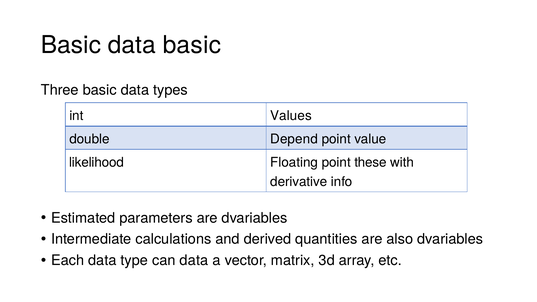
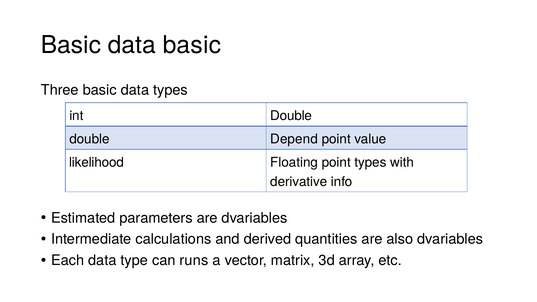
int Values: Values -> Double (291, 116)
point these: these -> types (370, 162)
can data: data -> runs (194, 261)
